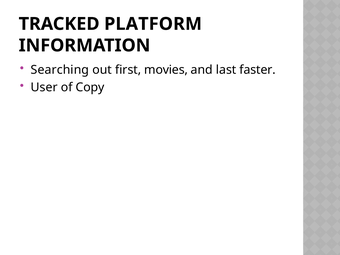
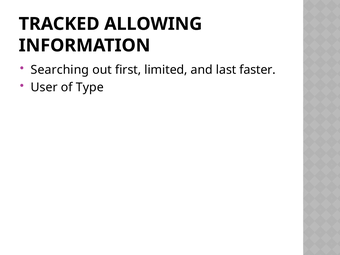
PLATFORM: PLATFORM -> ALLOWING (153, 24)
movies: movies -> limited (166, 70)
Copy: Copy -> Type (90, 87)
